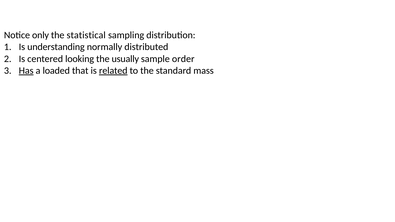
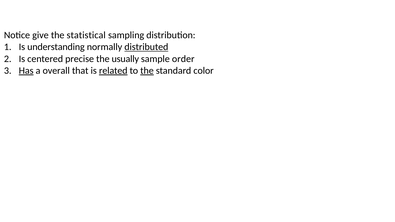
only: only -> give (40, 35)
distributed underline: none -> present (146, 47)
looking: looking -> precise (80, 59)
loaded: loaded -> overall (56, 71)
the underline: none -> present (147, 71)
mass: mass -> color (204, 71)
